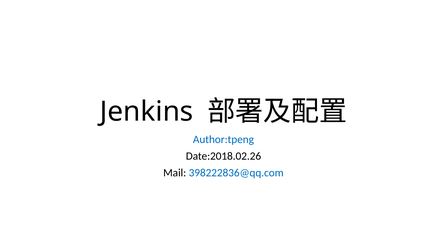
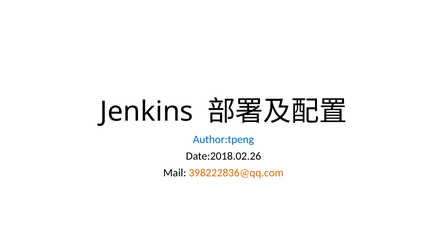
398222836@qq.com colour: blue -> orange (236, 173)
